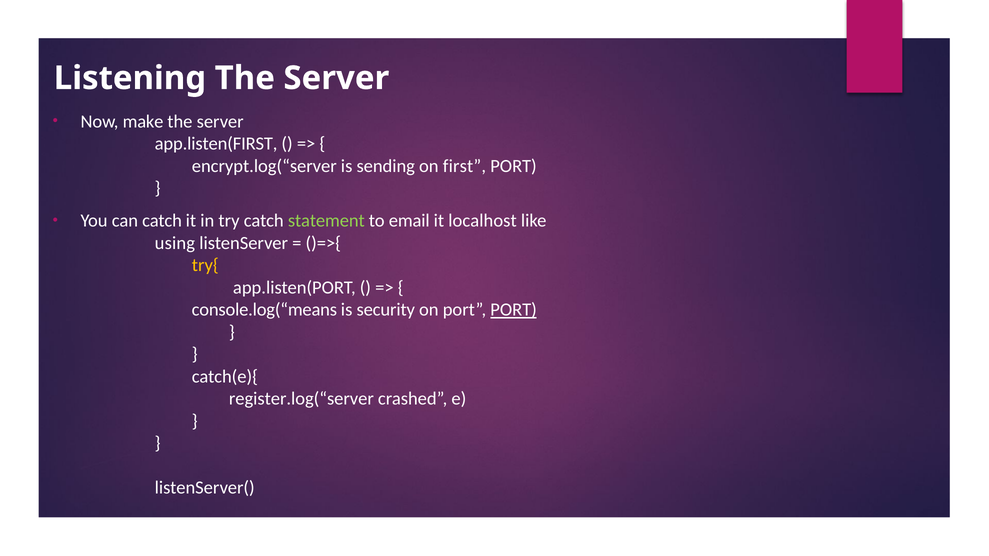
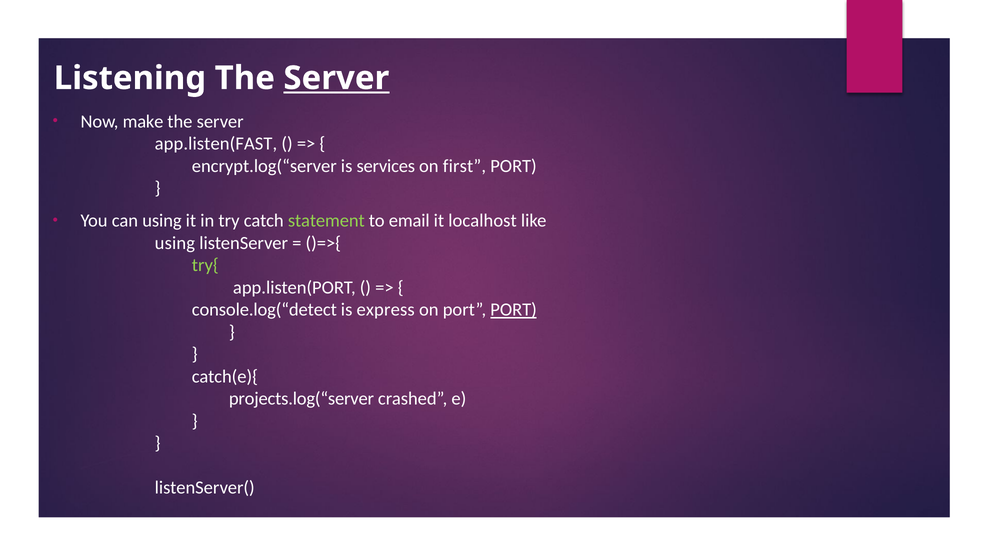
Server underline: none -> present (336, 78)
app.listen(FIRST: app.listen(FIRST -> app.listen(FAST (216, 144)
sending: sending -> services (386, 166)
can catch: catch -> using (162, 221)
try{ colour: yellow -> light green (205, 265)
console.log(“means: console.log(“means -> console.log(“detect (264, 310)
security: security -> express (386, 310)
register.log(“server: register.log(“server -> projects.log(“server (301, 399)
